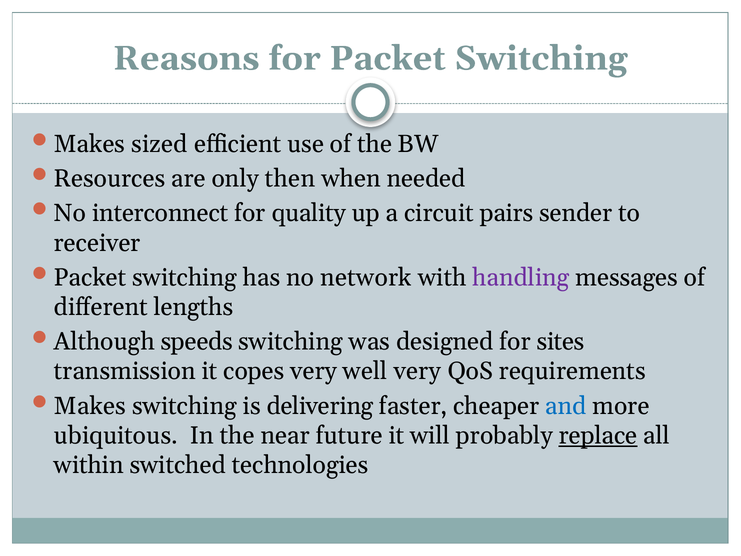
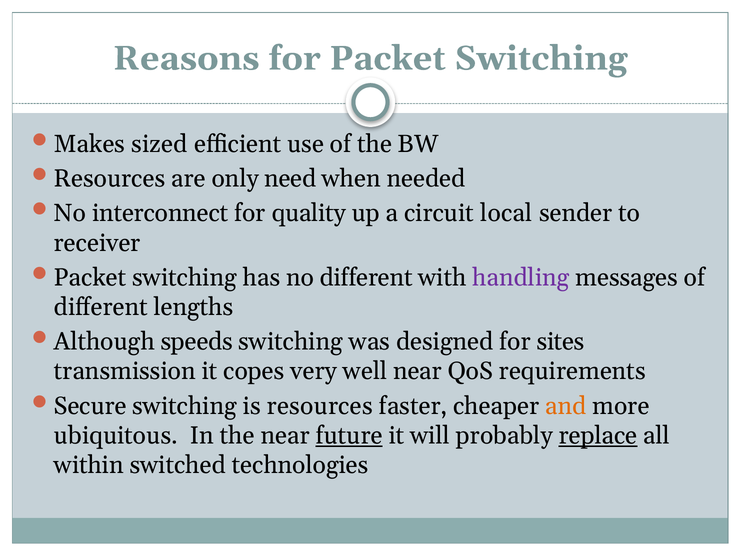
then: then -> need (290, 179)
pairs: pairs -> local (506, 213)
no network: network -> different (366, 277)
well very: very -> near (417, 371)
Makes: Makes -> Secure (90, 406)
is delivering: delivering -> resources (320, 406)
and colour: blue -> orange (566, 406)
future underline: none -> present (349, 435)
